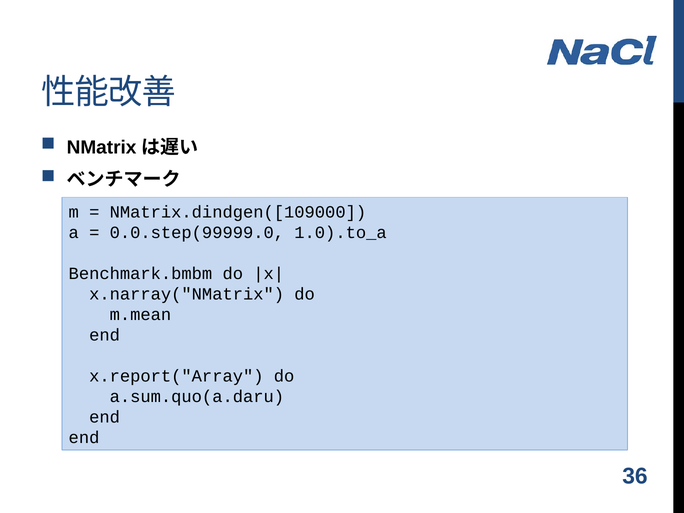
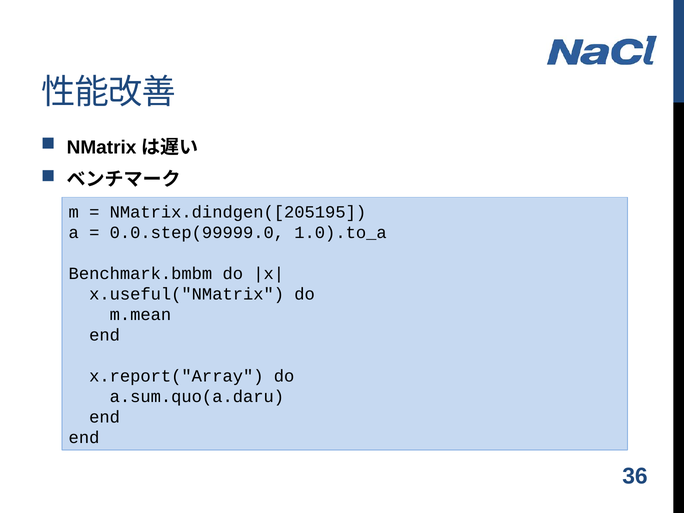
NMatrix.dindgen([109000: NMatrix.dindgen([109000 -> NMatrix.dindgen([205195 (238, 212)
x.narray("NMatrix: x.narray("NMatrix -> x.useful("NMatrix (187, 294)
